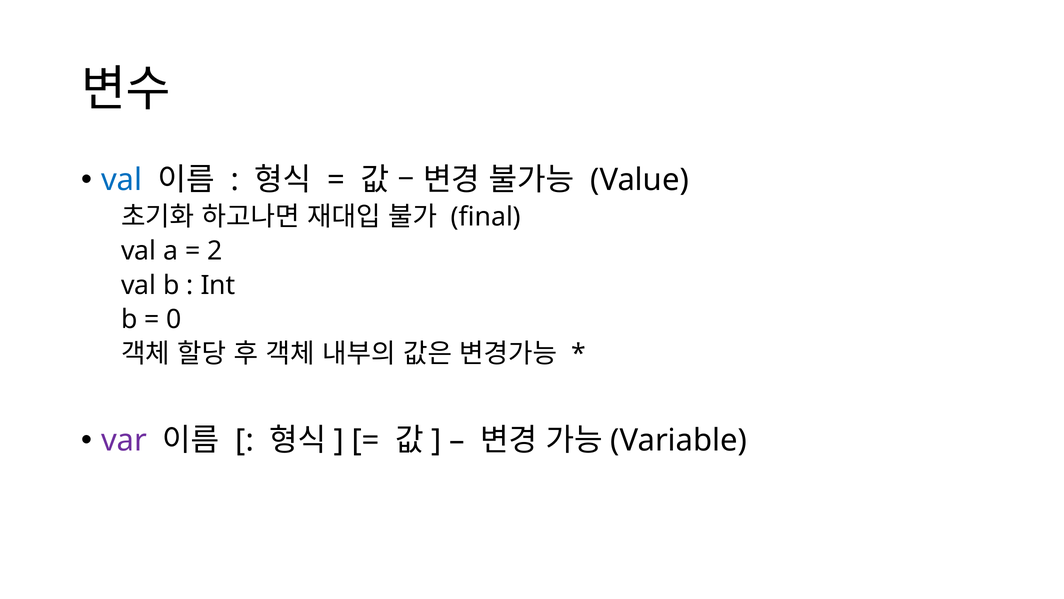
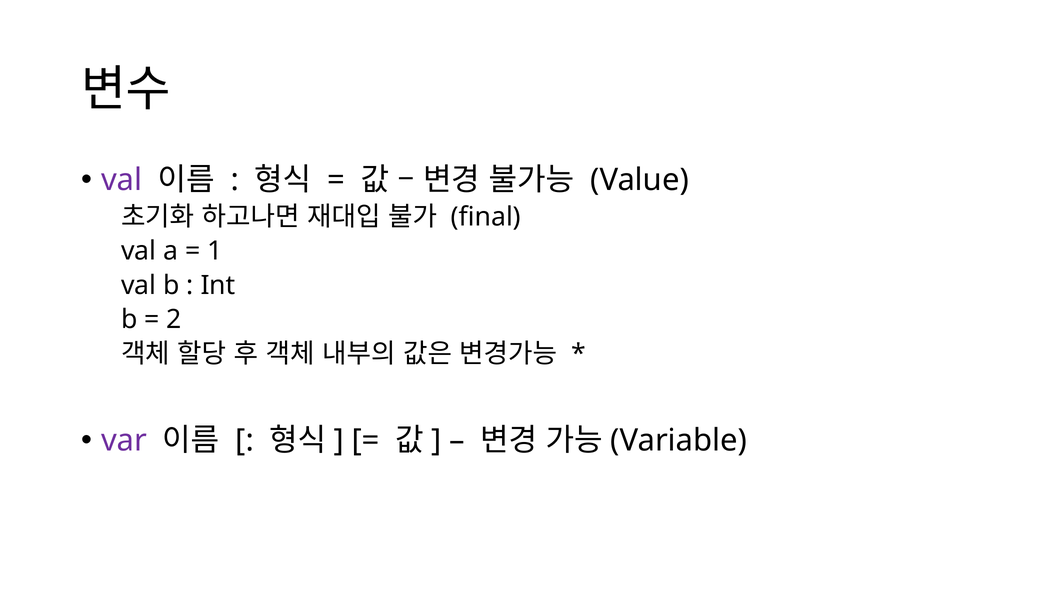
val colour: blue -> purple (122, 180)
2: 2 -> 1 (215, 251)
0: 0 -> 2 (174, 319)
